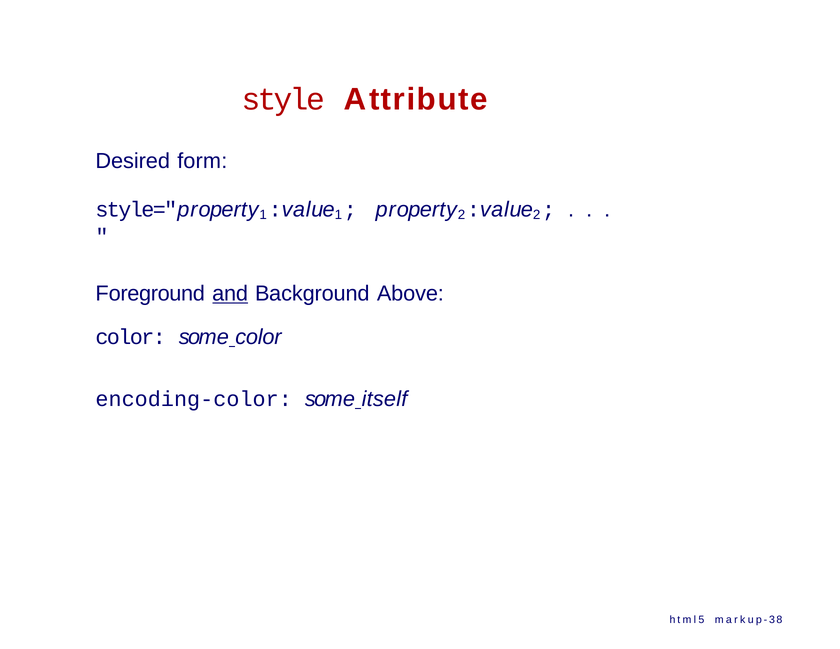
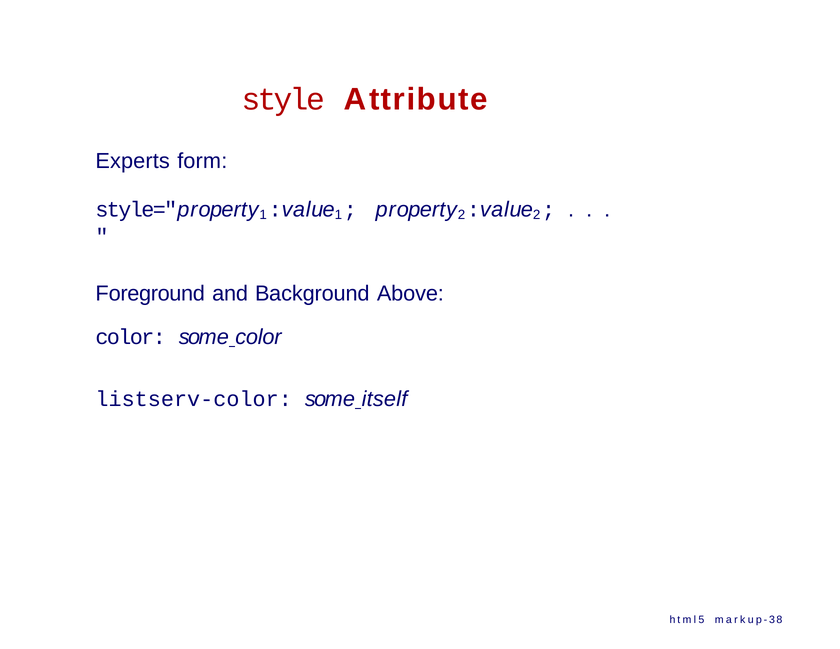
Desired: Desired -> Experts (133, 161)
and underline: present -> none (230, 294)
encoding-color: encoding-color -> listserv-color (194, 399)
